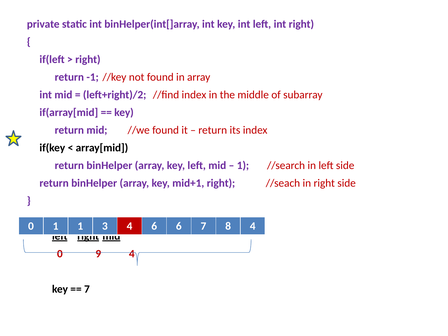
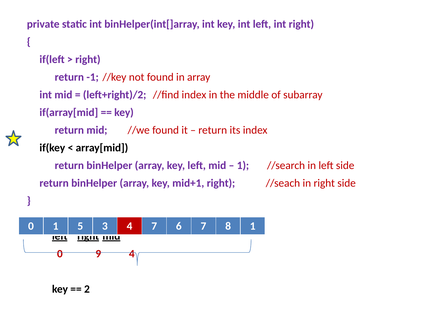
1 1: 1 -> 5 (80, 226)
4 6: 6 -> 7 (154, 226)
8 4: 4 -> 1 (253, 226)
7: 7 -> 2 (87, 289)
